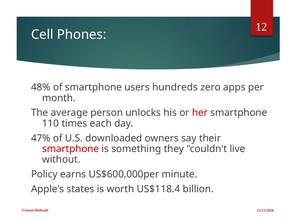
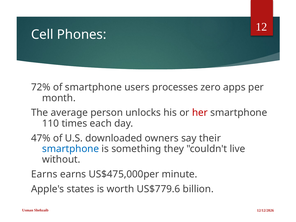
48%: 48% -> 72% (41, 87)
hundreds: hundreds -> processes (175, 87)
smartphone colour: red -> blue (71, 149)
Policy: Policy -> Earns (44, 174)
US$600,000per: US$600,000per -> US$475,000per (124, 174)
US$118.4: US$118.4 -> US$779.6 (158, 189)
